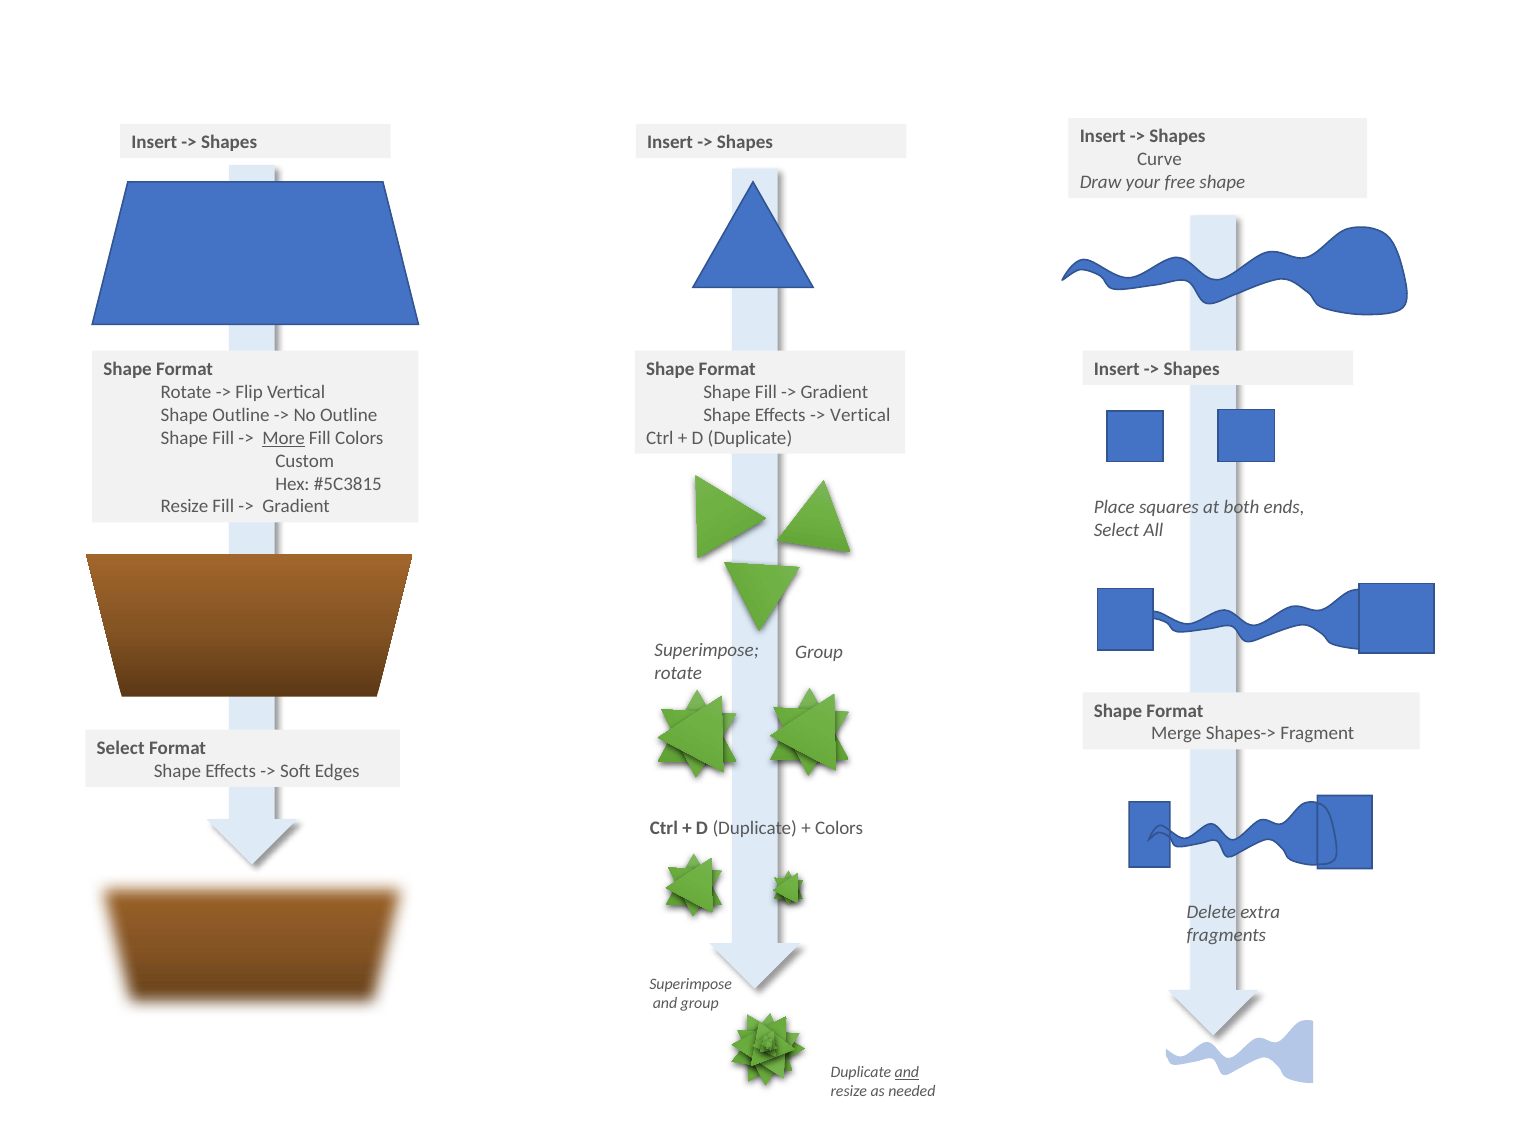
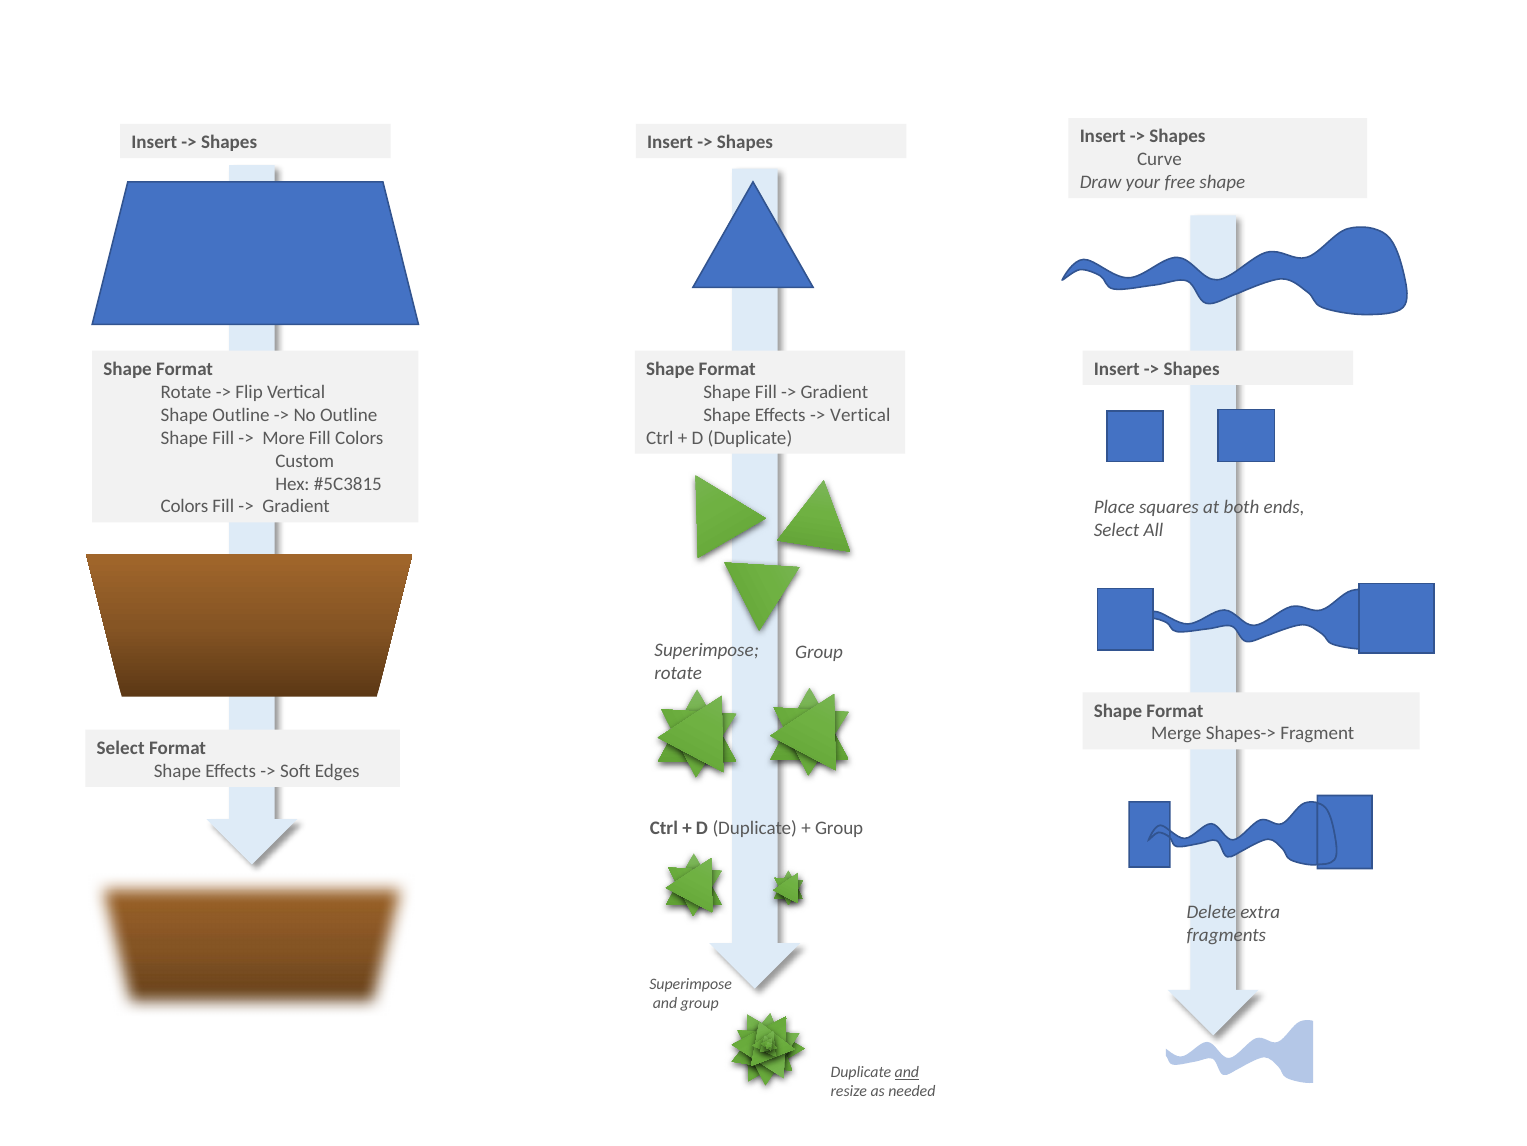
More underline: present -> none (284, 438)
Resize: Resize -> Colors (184, 506)
Colors: Colors -> Group (839, 827)
